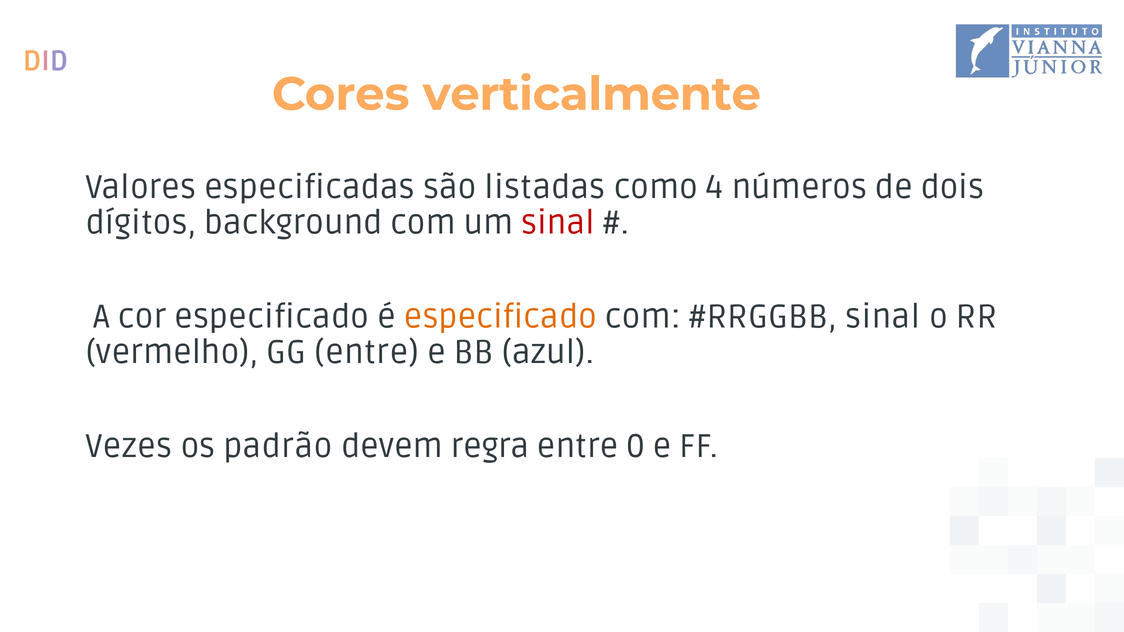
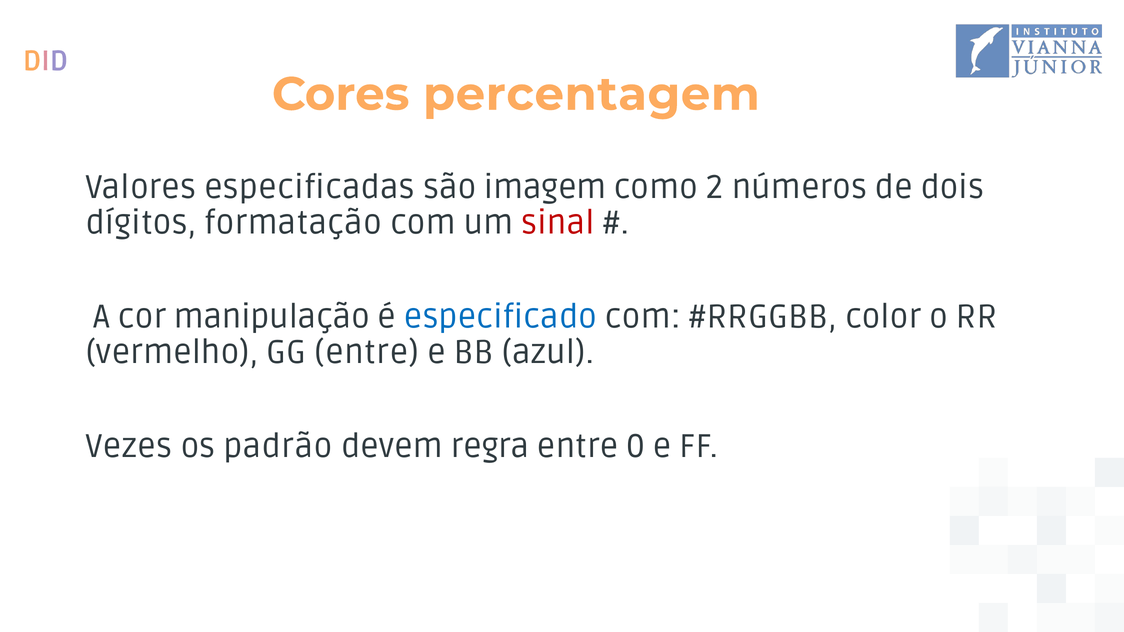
verticalmente: verticalmente -> percentagem (591, 94)
listadas: listadas -> imagem (545, 188)
4: 4 -> 2 (715, 188)
background: background -> formatação (293, 223)
cor especificado: especificado -> manipulação (272, 317)
especificado colour: orange -> blue (500, 317)
sinal: sinal -> color (883, 317)
